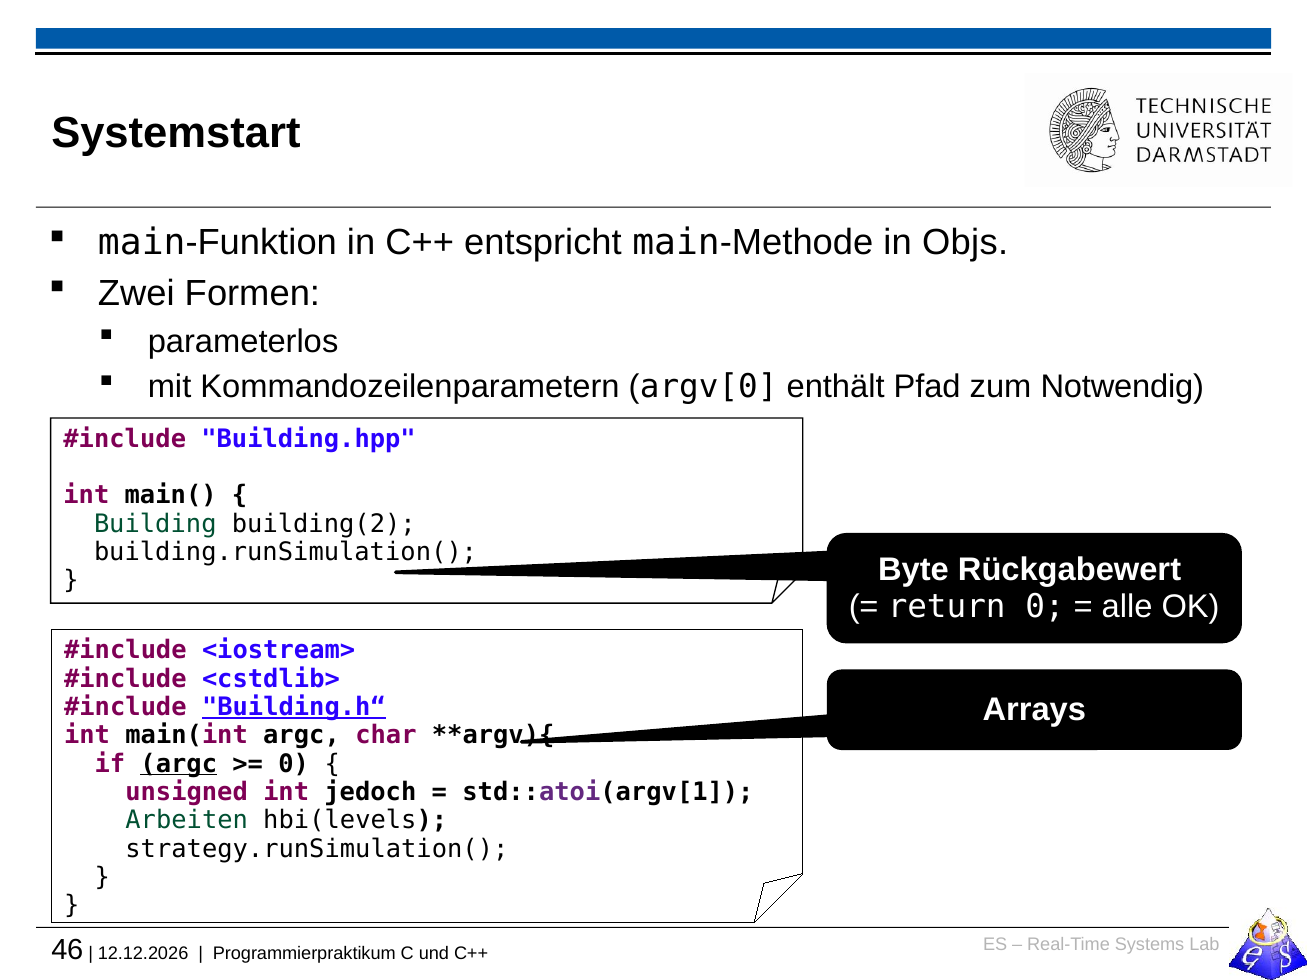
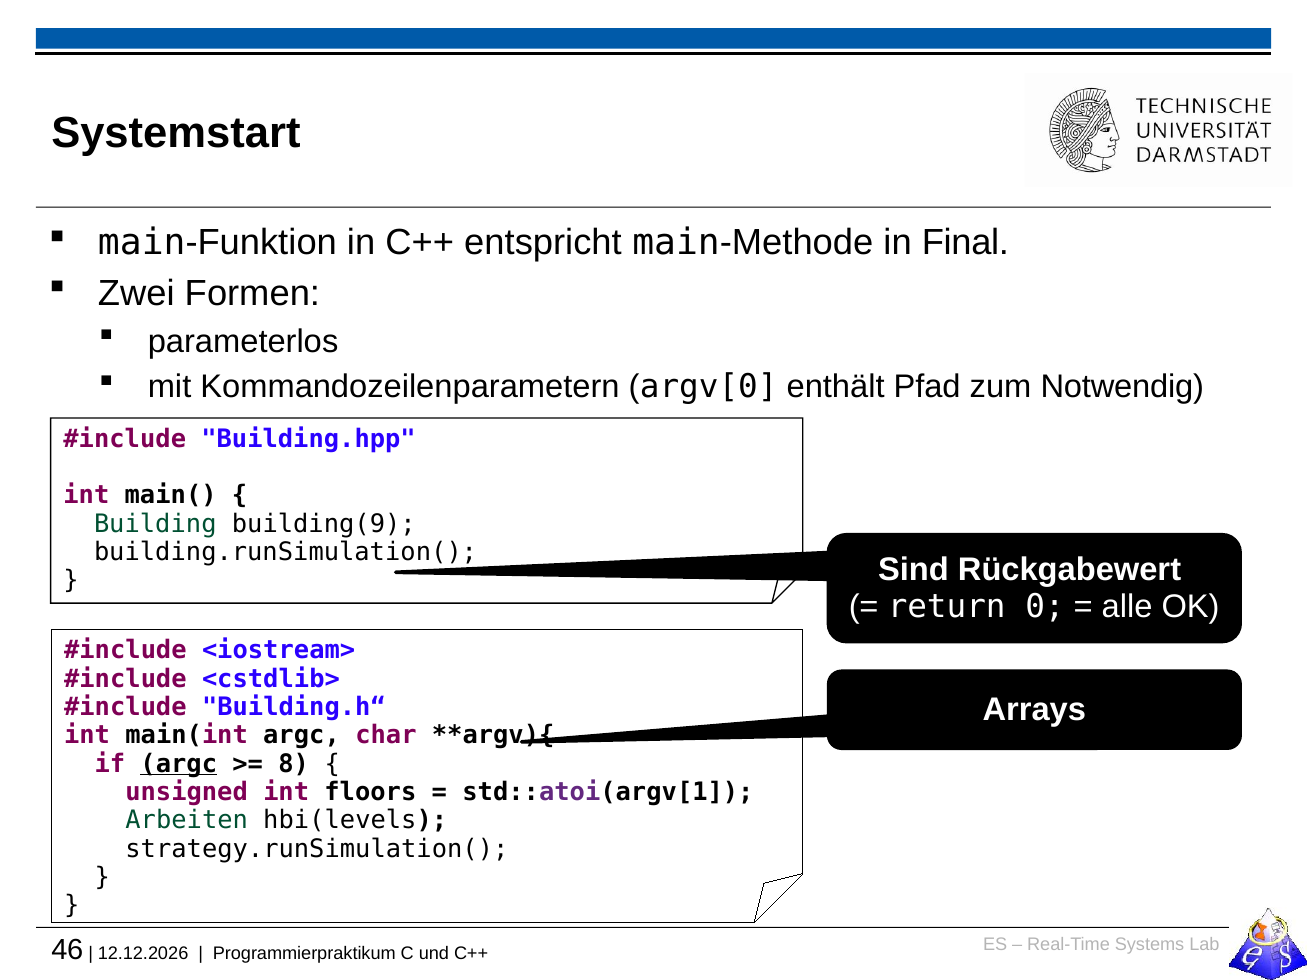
Objs: Objs -> Final (965, 243)
building(2: building(2 -> building(9 (324, 524)
Byte: Byte -> Sind (913, 570)
Building.h“ underline: present -> none (294, 707)
0: 0 -> 8 (294, 764)
jedoch: jedoch -> floors (370, 792)
